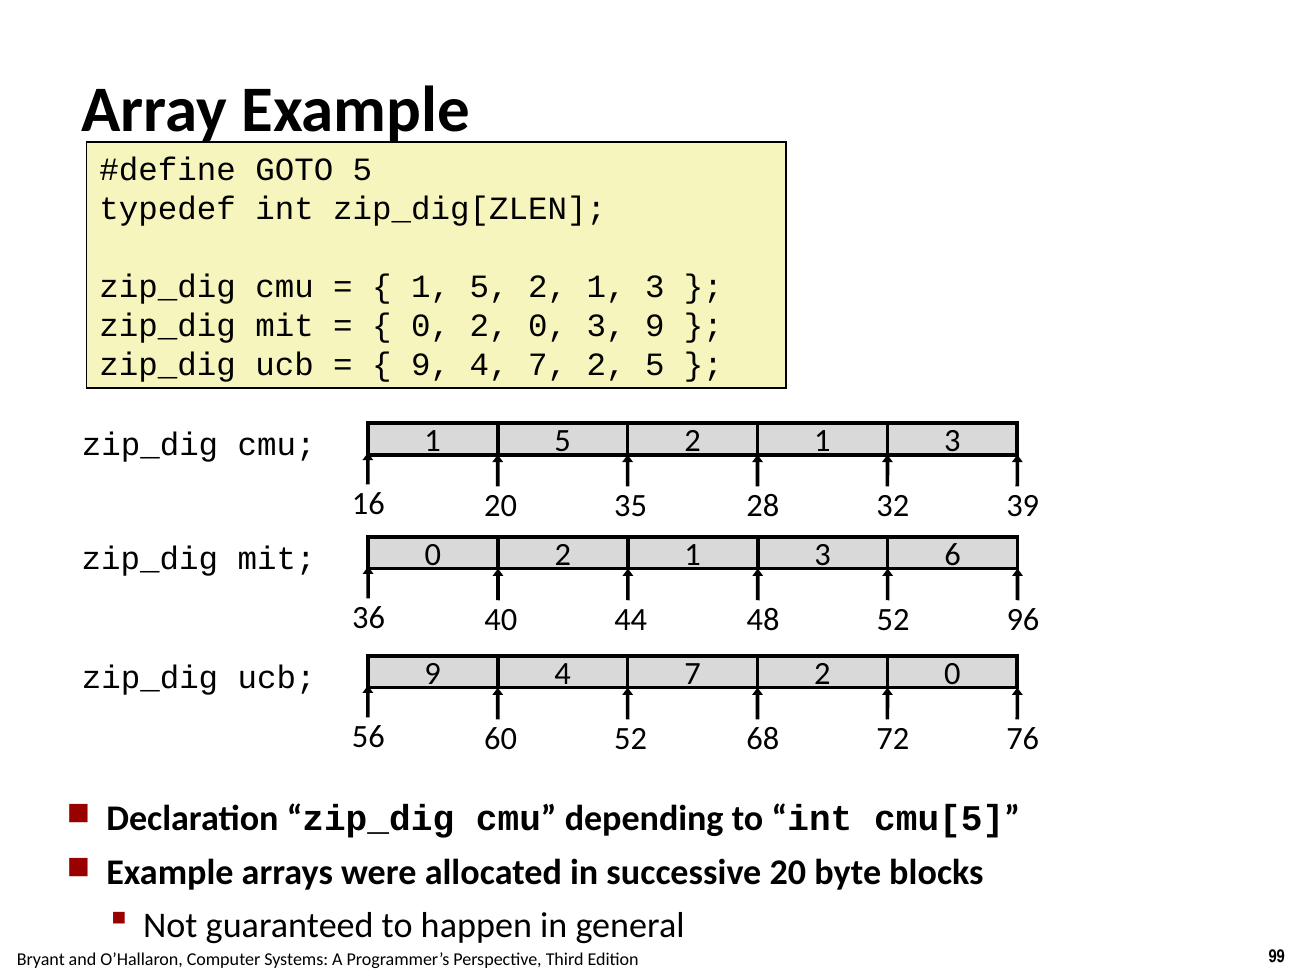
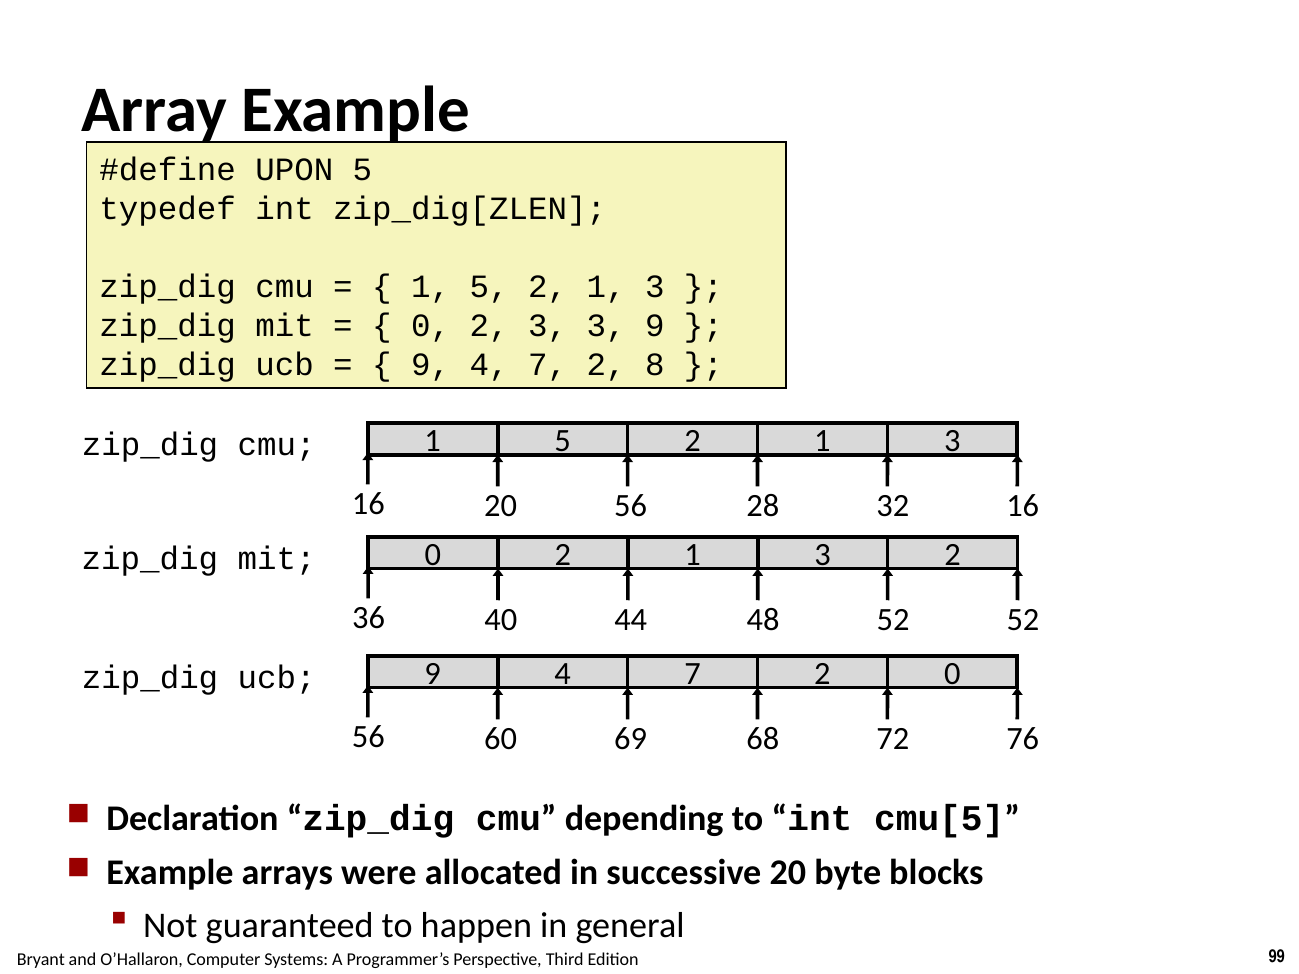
GOTO: GOTO -> UPON (294, 170)
0 2 0: 0 -> 3 (548, 326)
2 5: 5 -> 8 (655, 365)
20 35: 35 -> 56 (631, 506)
32 39: 39 -> 16 (1023, 506)
3 6: 6 -> 2 (952, 555)
52 96: 96 -> 52 (1023, 620)
60 52: 52 -> 69 (631, 739)
